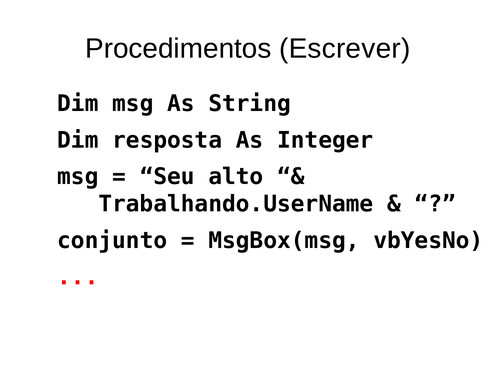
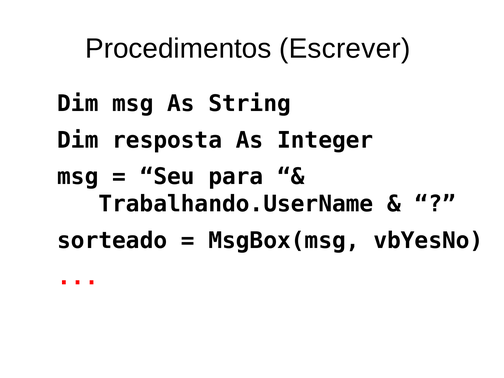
alto: alto -> para (236, 177)
conjunto: conjunto -> sorteado (112, 240)
